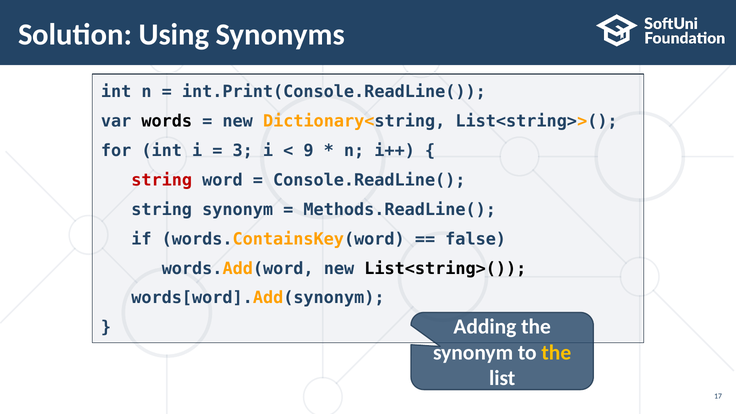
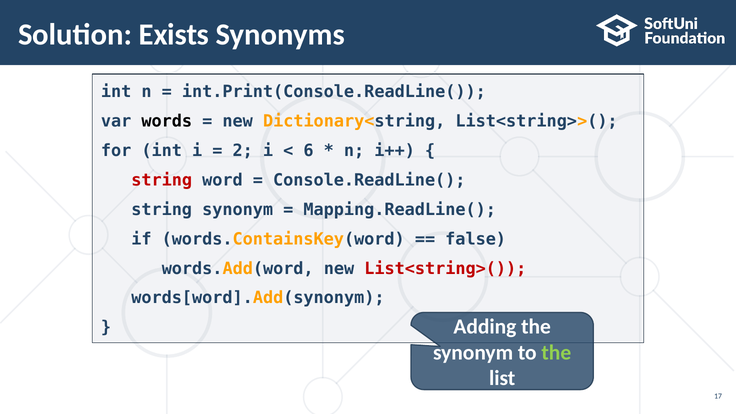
Using: Using -> Exists (174, 35)
3: 3 -> 2 (243, 151)
9: 9 -> 6 (309, 151)
Methods.ReadLine(: Methods.ReadLine( -> Mapping.ReadLine( (400, 210)
List<string>( colour: black -> red (445, 268)
the colour: yellow -> light green (556, 353)
